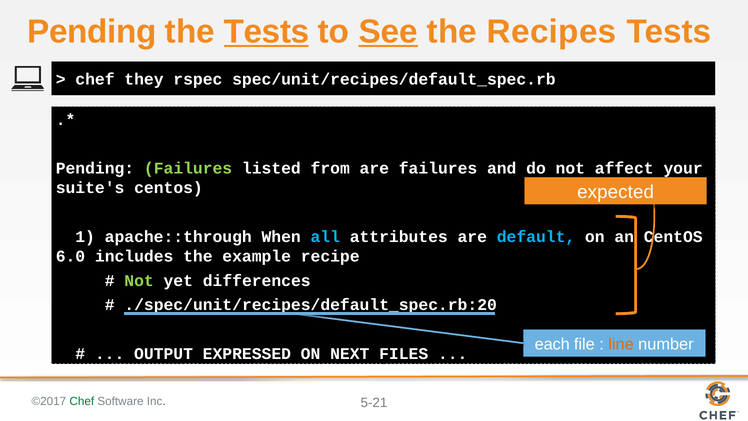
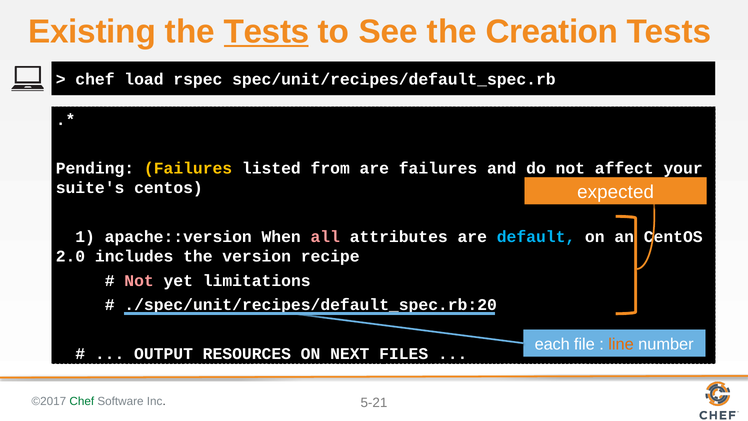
Pending: Pending -> Existing (92, 32)
See underline: present -> none (388, 32)
Recipes: Recipes -> Creation (552, 32)
they: they -> load (144, 79)
Failures colour: light green -> yellow (188, 168)
apache::through: apache::through -> apache::version (178, 237)
all colour: light blue -> pink (325, 237)
6.0: 6.0 -> 2.0 (70, 256)
example: example -> version (257, 256)
Not colour: light green -> pink (139, 281)
differences: differences -> limitations (257, 281)
EXPRESSED: EXPRESSED -> RESOURCES (247, 353)
